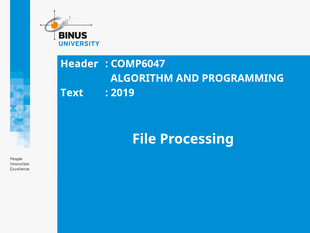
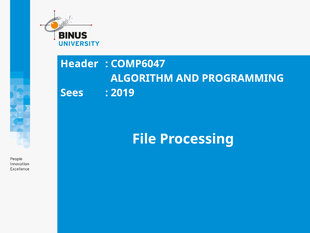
Text: Text -> Sees (72, 93)
